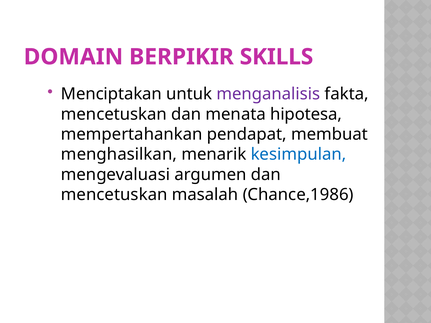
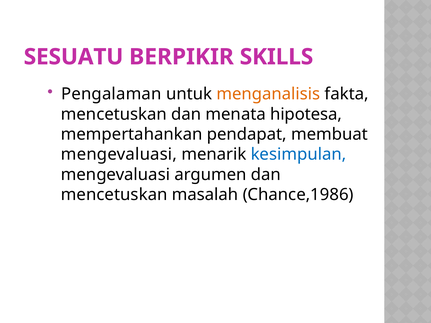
DOMAIN: DOMAIN -> SESUATU (74, 57)
Menciptakan: Menciptakan -> Pengalaman (111, 94)
menganalisis colour: purple -> orange (268, 94)
menghasilkan: menghasilkan -> mengevaluasi (119, 155)
